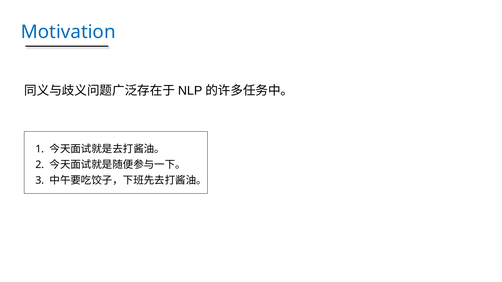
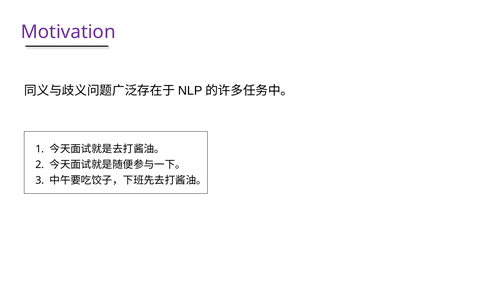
Motivation colour: blue -> purple (68, 32)
